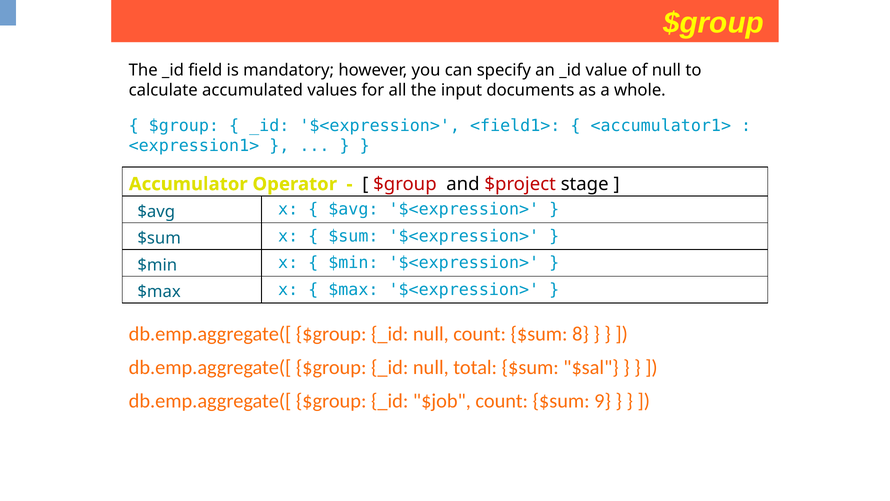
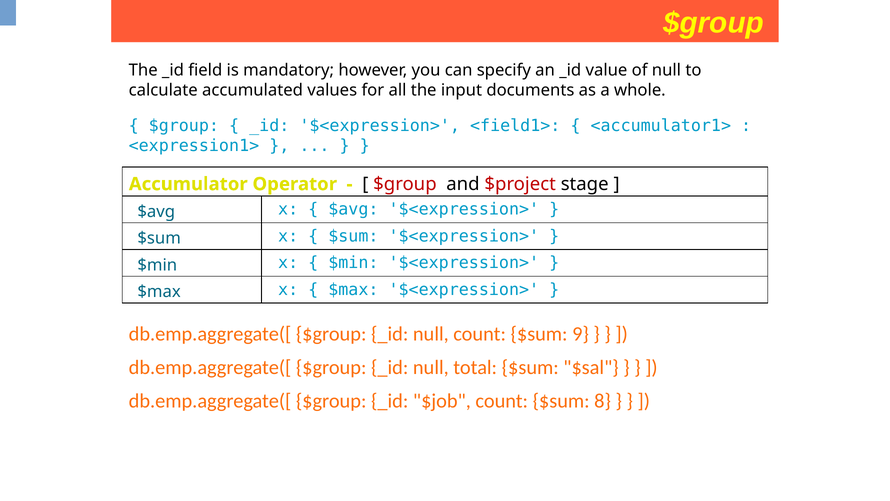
8: 8 -> 9 (581, 334)
9: 9 -> 8 (603, 401)
